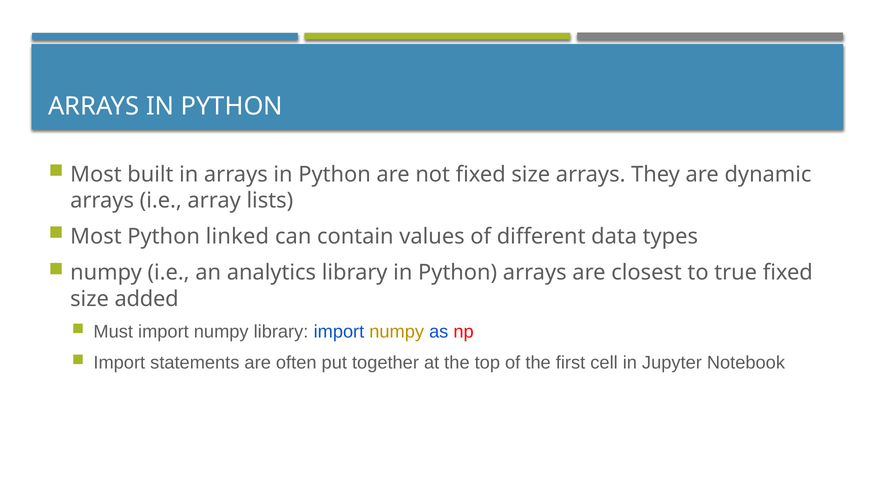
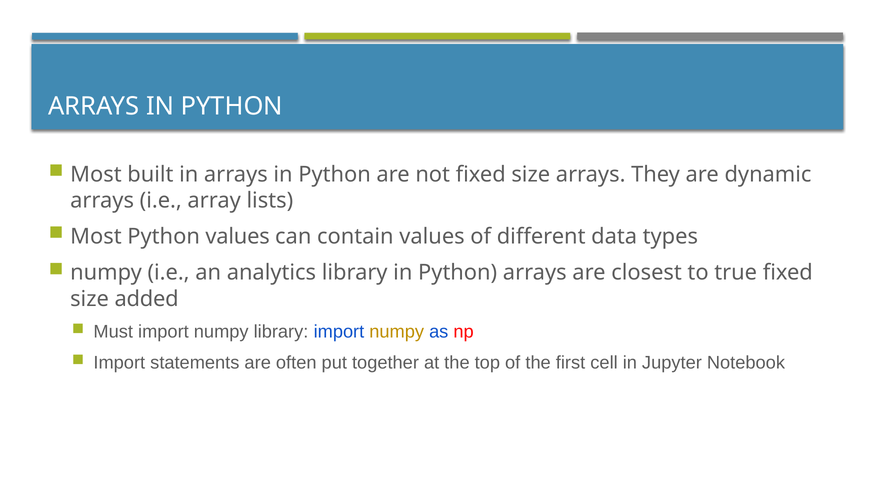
Python linked: linked -> values (238, 237)
